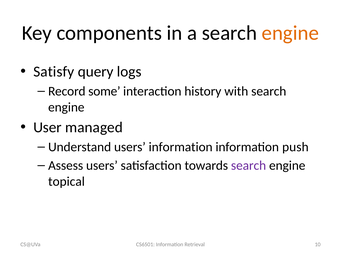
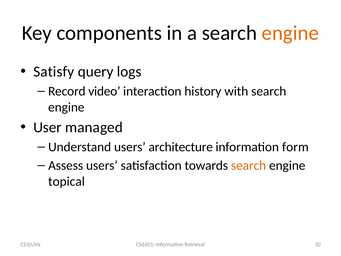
some: some -> video (104, 91)
users information: information -> architecture (181, 147)
push: push -> form (295, 147)
search colour: purple -> orange (249, 165)
